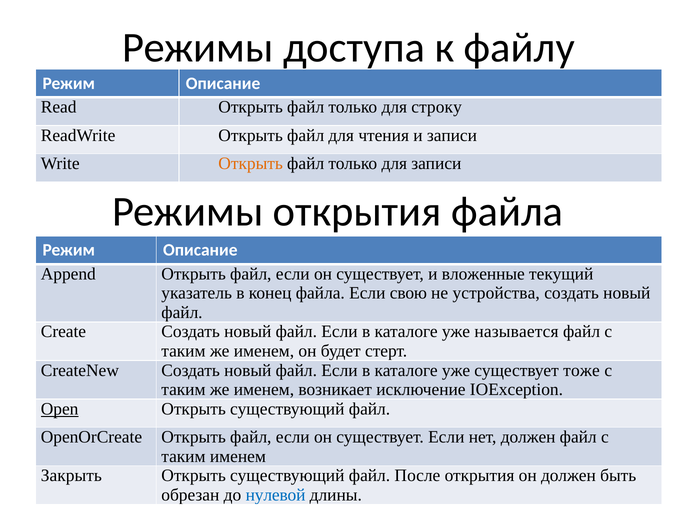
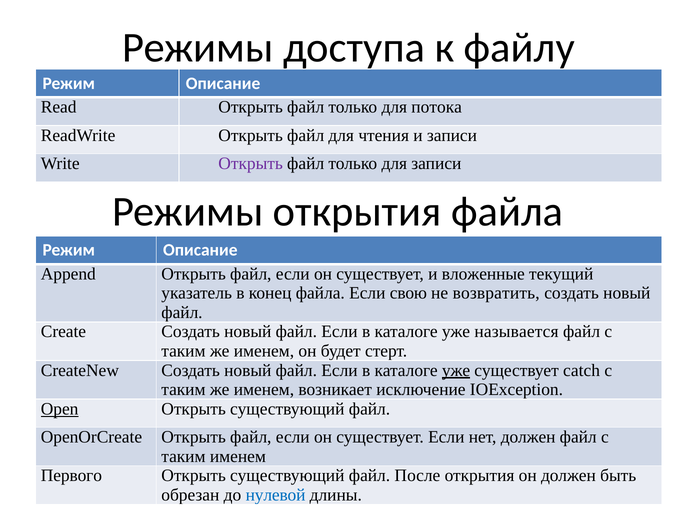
строку: строку -> потока (437, 107)
Открыть colour: orange -> purple (251, 164)
устройства: устройства -> возвратить (496, 293)
уже underline: none -> present (456, 370)
тоже: тоже -> catch (582, 370)
Закрыть: Закрыть -> Первого (71, 476)
